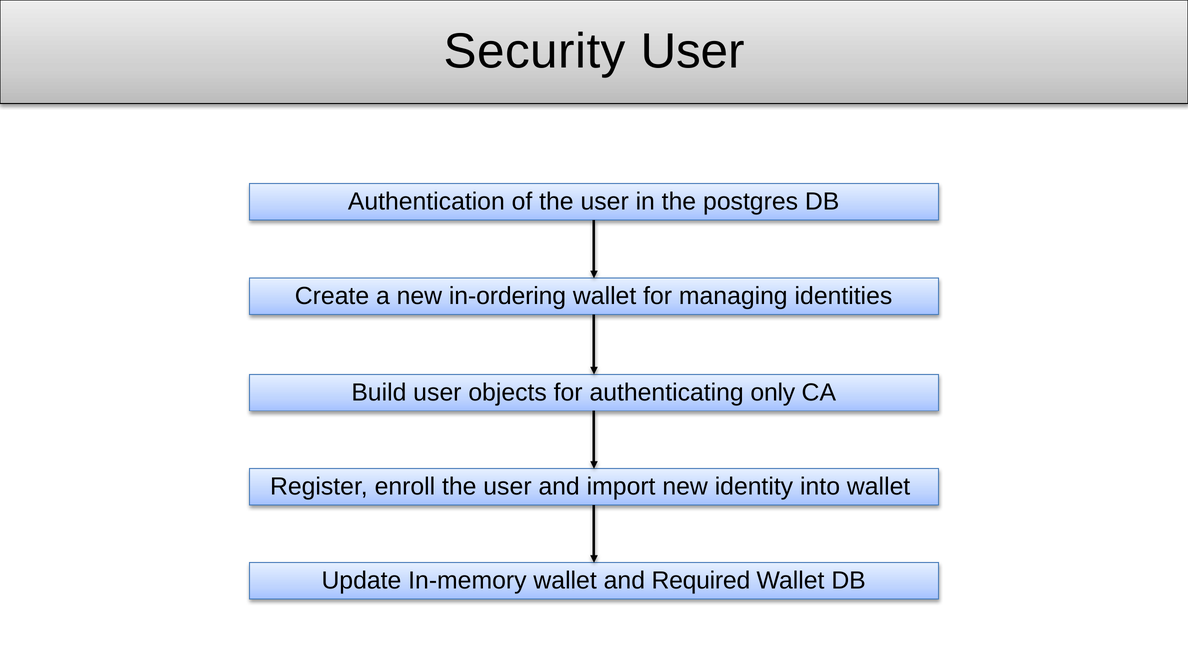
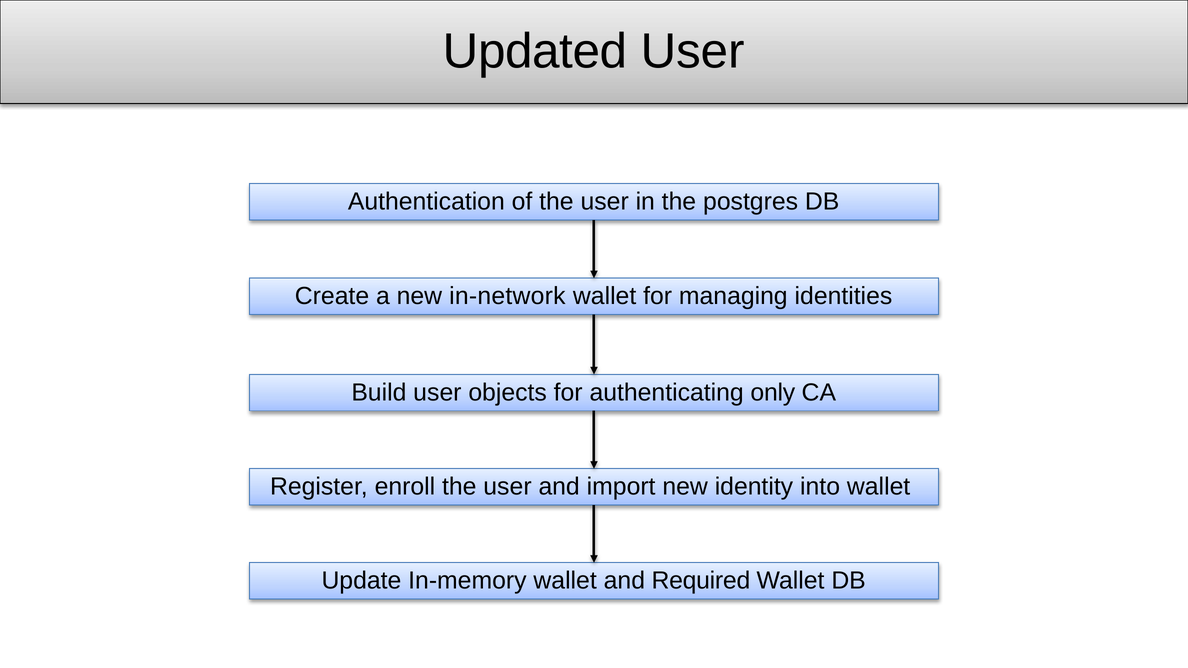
Security: Security -> Updated (535, 52)
in-ordering: in-ordering -> in-network (507, 296)
